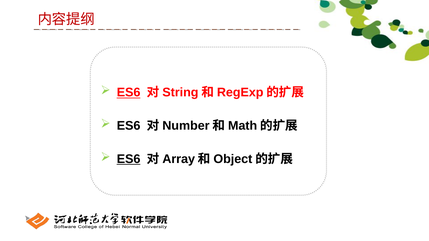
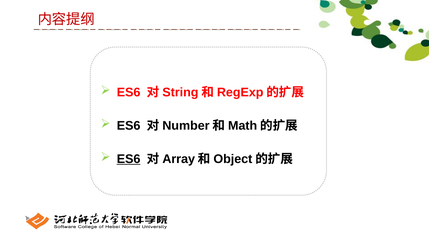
ES6 underline: present -> none (129, 93)
